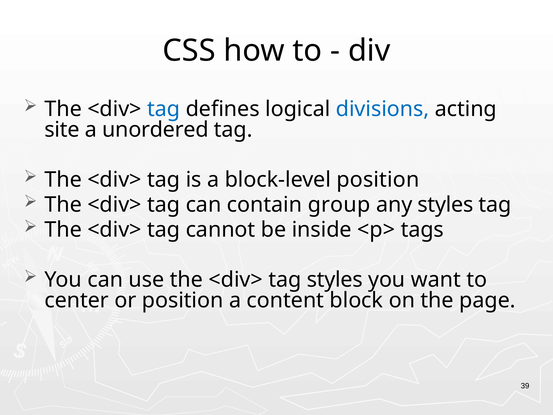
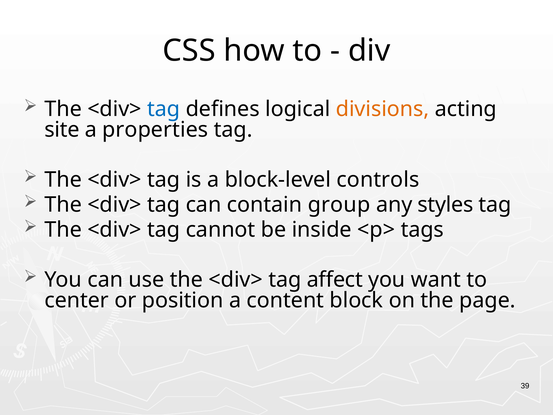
divisions colour: blue -> orange (383, 109)
unordered: unordered -> properties (155, 130)
block-level position: position -> controls (378, 180)
tag styles: styles -> affect (335, 279)
